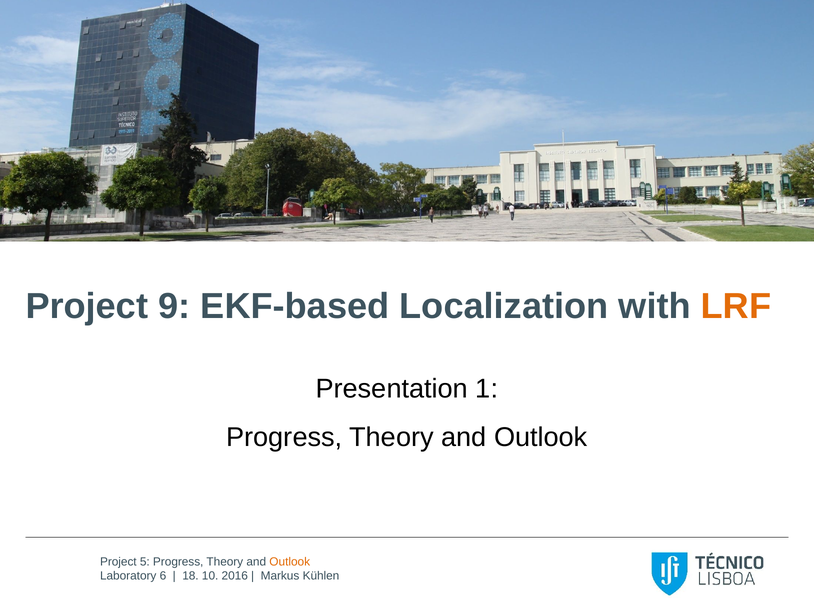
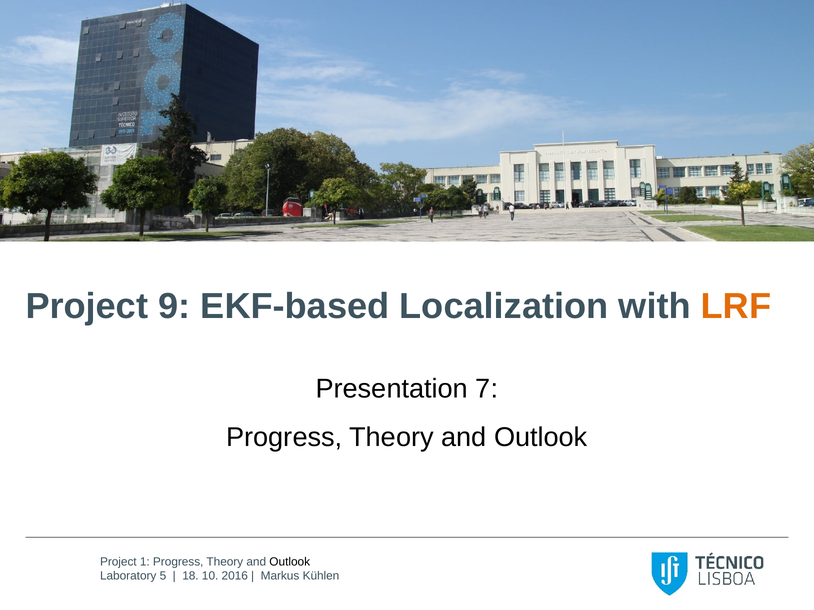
1: 1 -> 7 (487, 389)
5: 5 -> 1 (145, 562)
Outlook colour: orange -> black (290, 562)
6: 6 -> 5 (163, 577)
